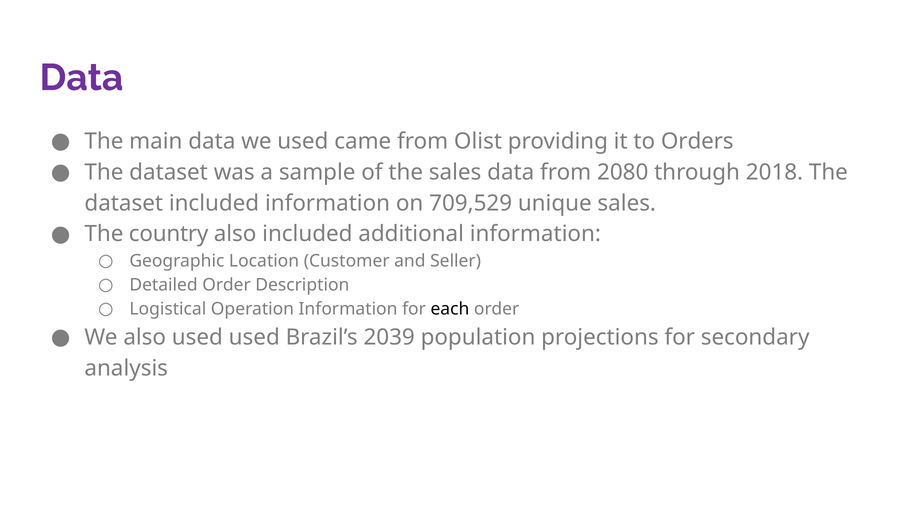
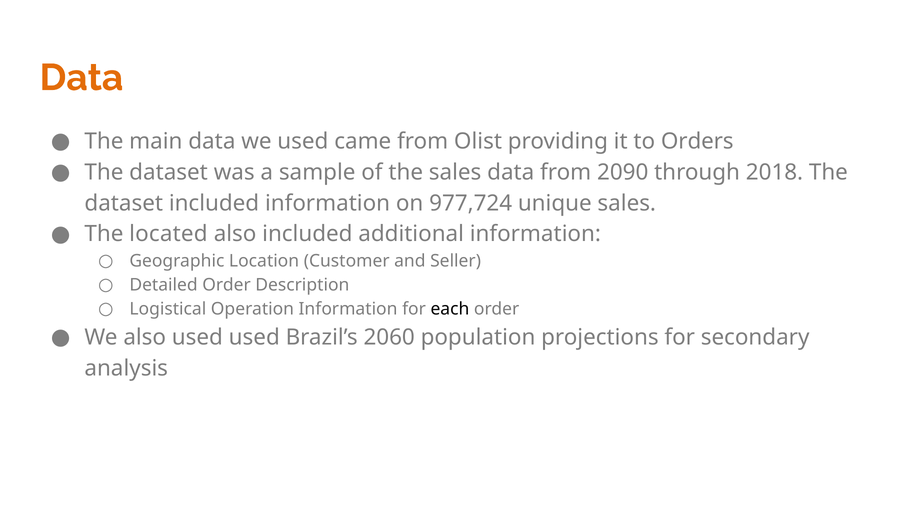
Data colour: purple -> orange (81, 78)
2080: 2080 -> 2090 (623, 172)
709,529: 709,529 -> 977,724 (471, 203)
country: country -> located (168, 234)
2039: 2039 -> 2060 (389, 337)
